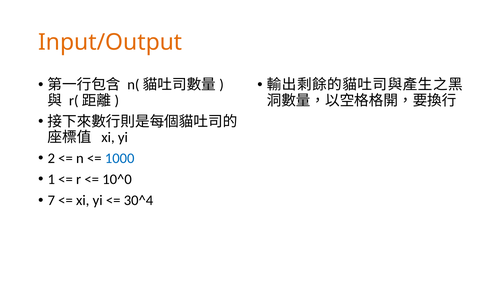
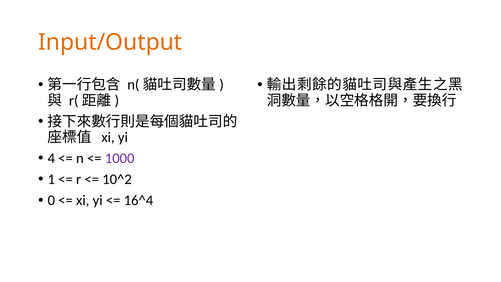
2: 2 -> 4 (51, 158)
1000 colour: blue -> purple (120, 158)
10^0: 10^0 -> 10^2 (117, 179)
7: 7 -> 0 (51, 200)
30^4: 30^4 -> 16^4 (138, 200)
